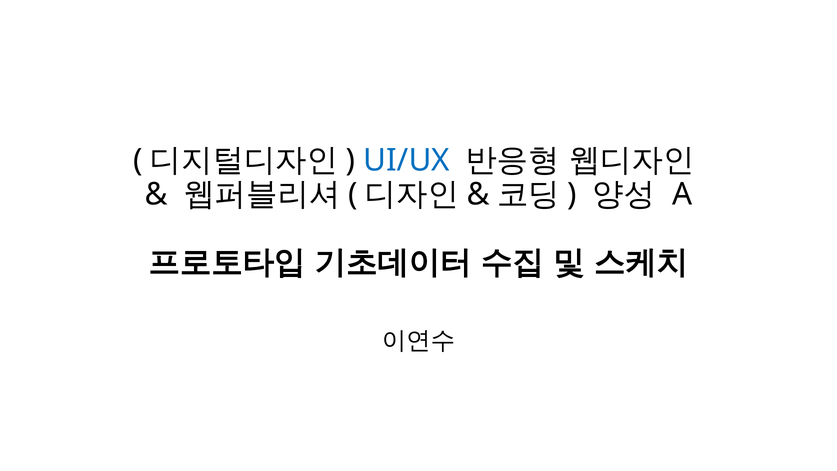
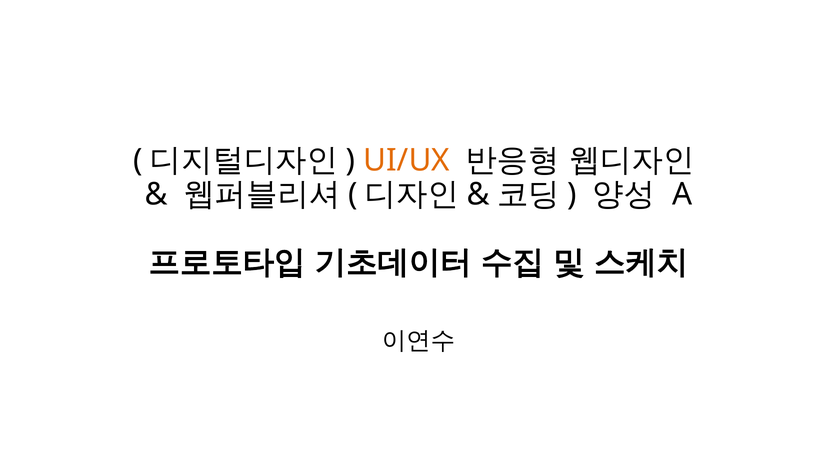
UI/UX colour: blue -> orange (407, 160)
